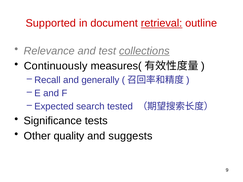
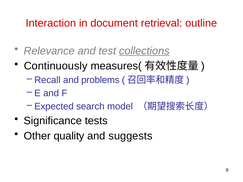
Supported: Supported -> Interaction (51, 23)
retrieval underline: present -> none (162, 23)
generally: generally -> problems (100, 80)
tested: tested -> model (120, 107)
